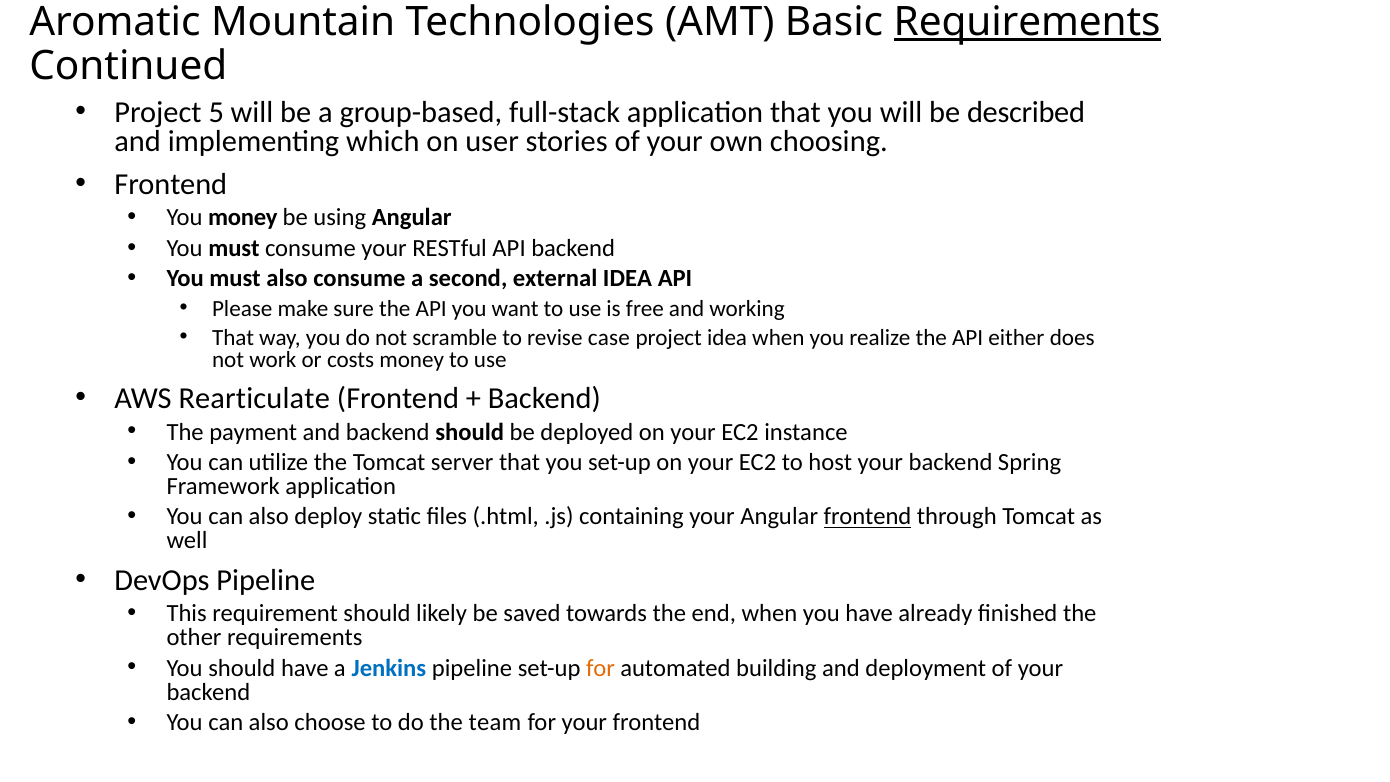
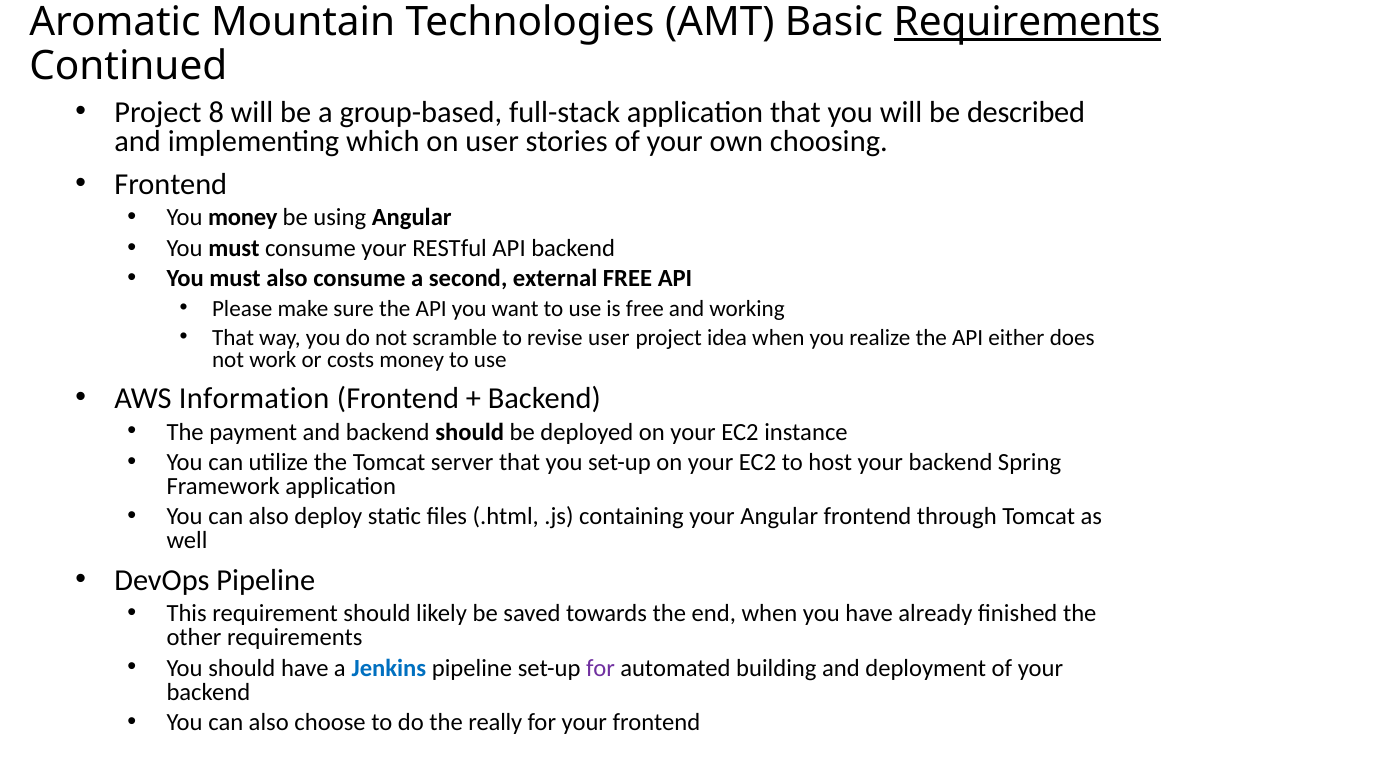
5: 5 -> 8 (216, 112)
external IDEA: IDEA -> FREE (627, 279)
revise case: case -> user (609, 337)
Rearticulate: Rearticulate -> Information (254, 399)
frontend underline: present -> none (867, 517)
for colour: orange -> purple (600, 668)
team: team -> really (495, 722)
